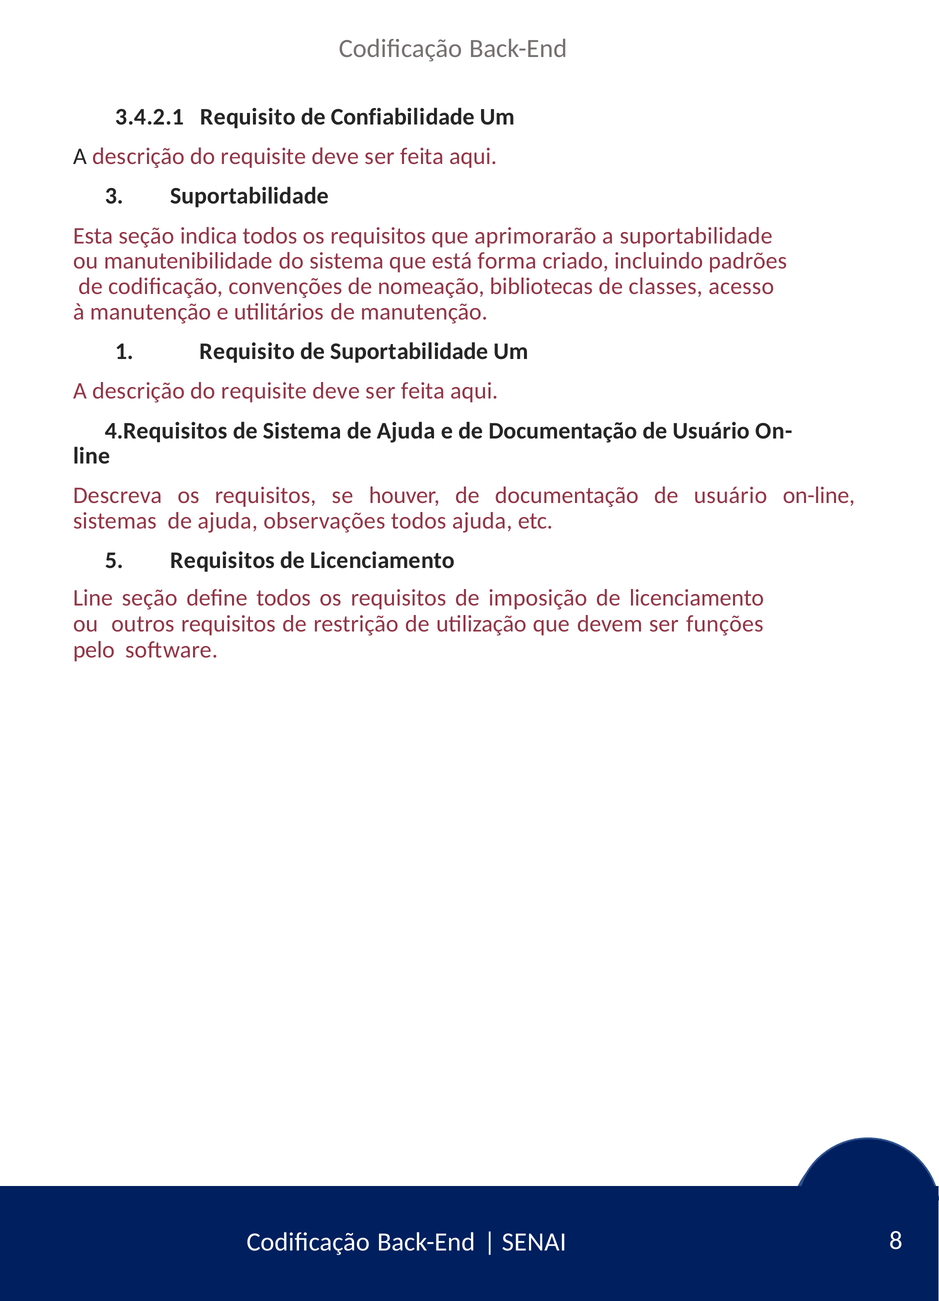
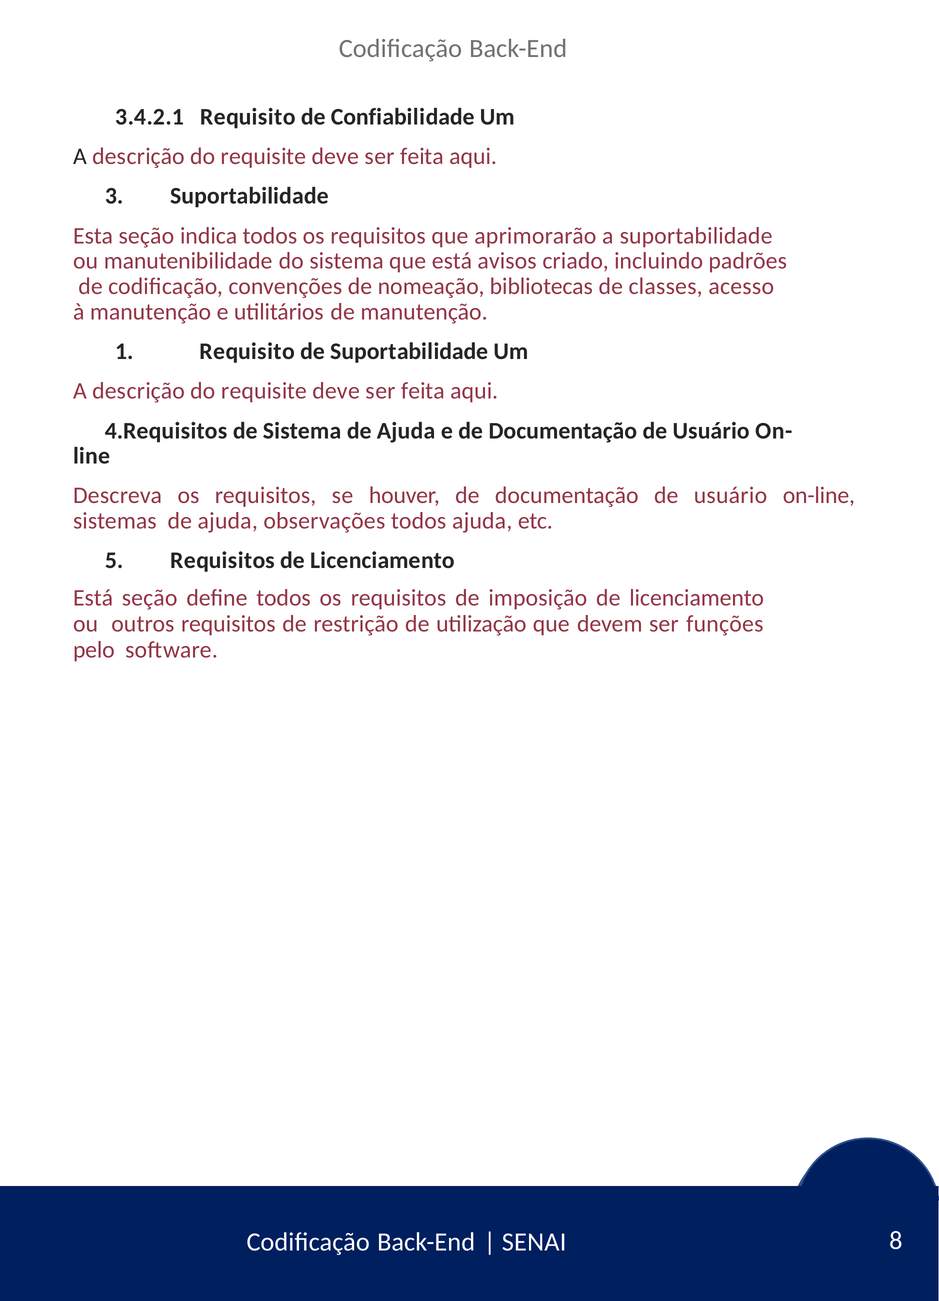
forma: forma -> avisos (507, 261)
Line: Line -> Está (93, 598)
